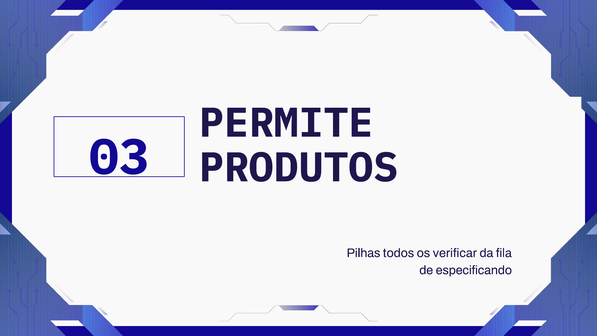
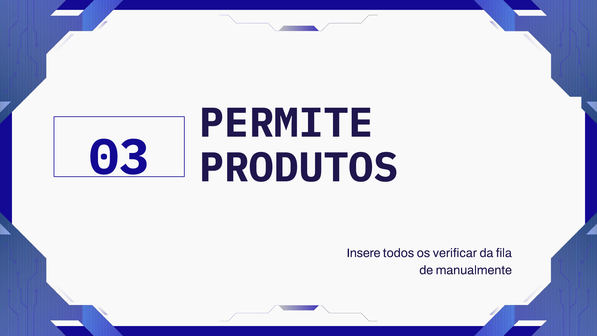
Pilhas: Pilhas -> Insere (364, 253)
especificando: especificando -> manualmente (474, 270)
